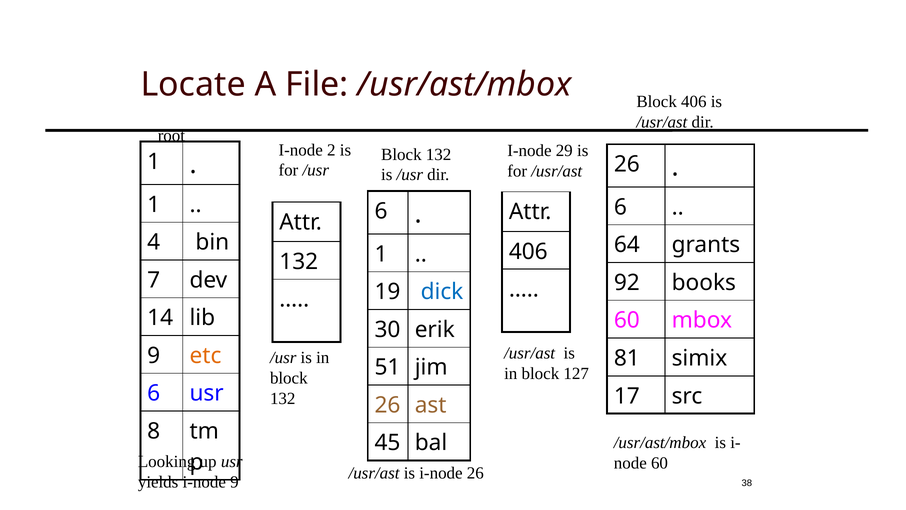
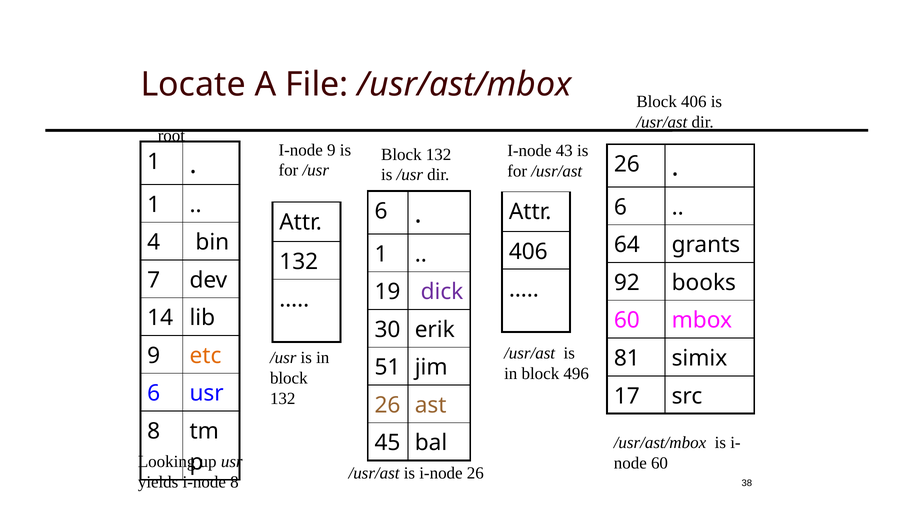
I-node 2: 2 -> 9 (331, 150)
29: 29 -> 43 (564, 150)
dick colour: blue -> purple (442, 292)
127: 127 -> 496 (576, 373)
i-node 9: 9 -> 8 (234, 482)
